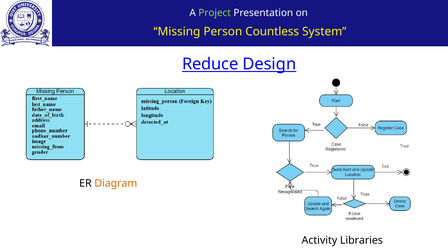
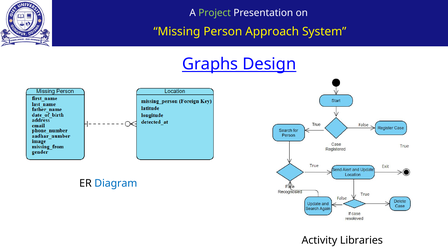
Countless: Countless -> Approach (272, 32)
Reduce: Reduce -> Graphs (210, 64)
Diagram colour: orange -> blue (116, 183)
